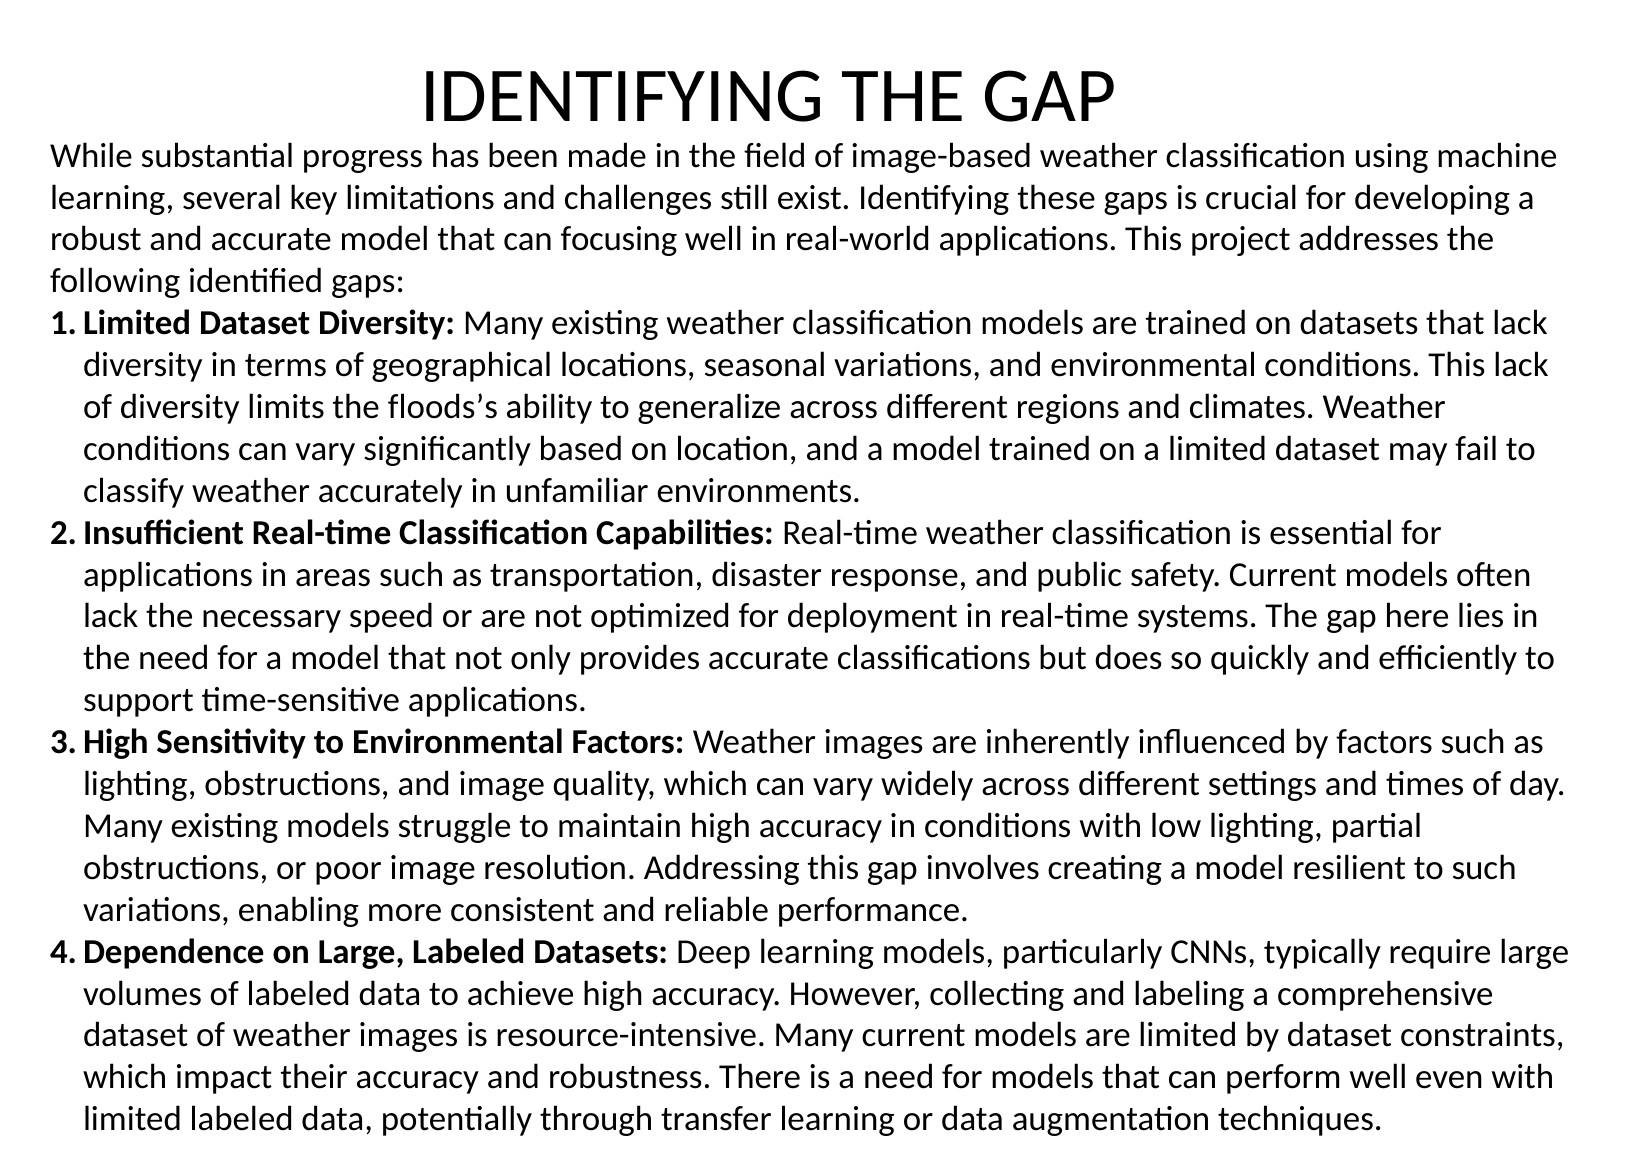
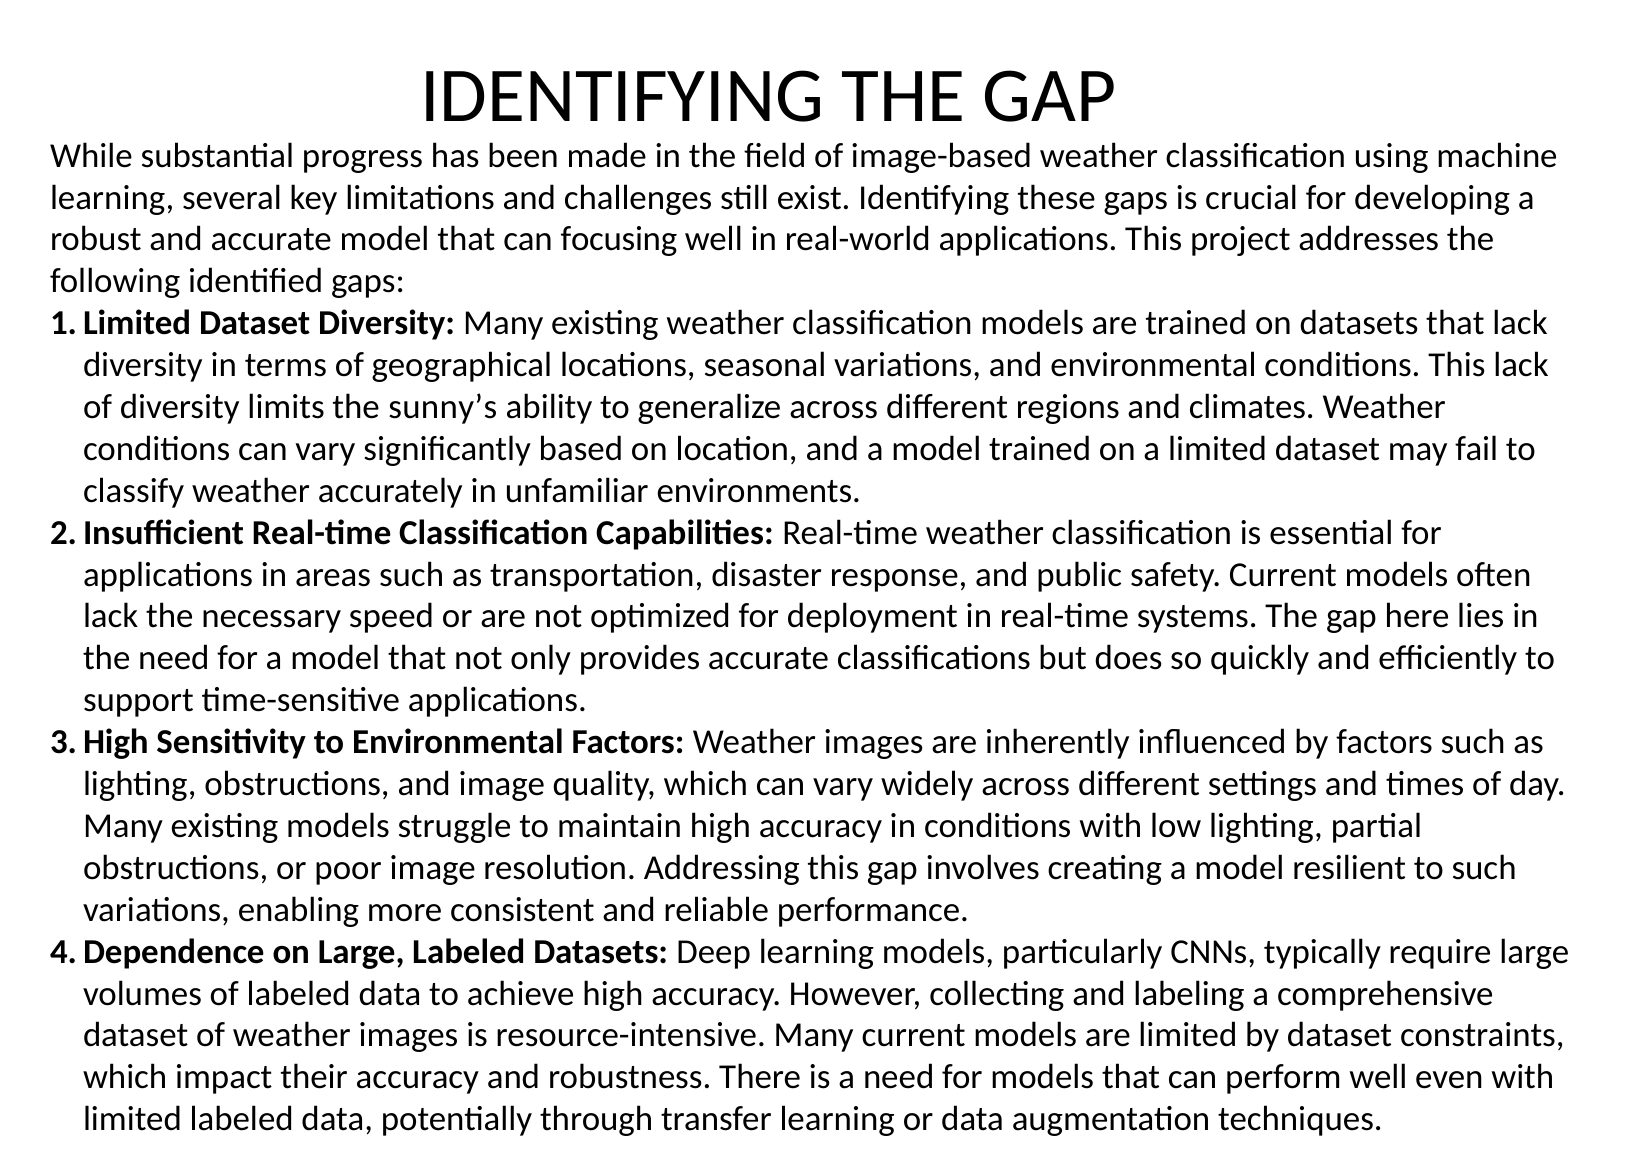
floods’s: floods’s -> sunny’s (443, 407)
